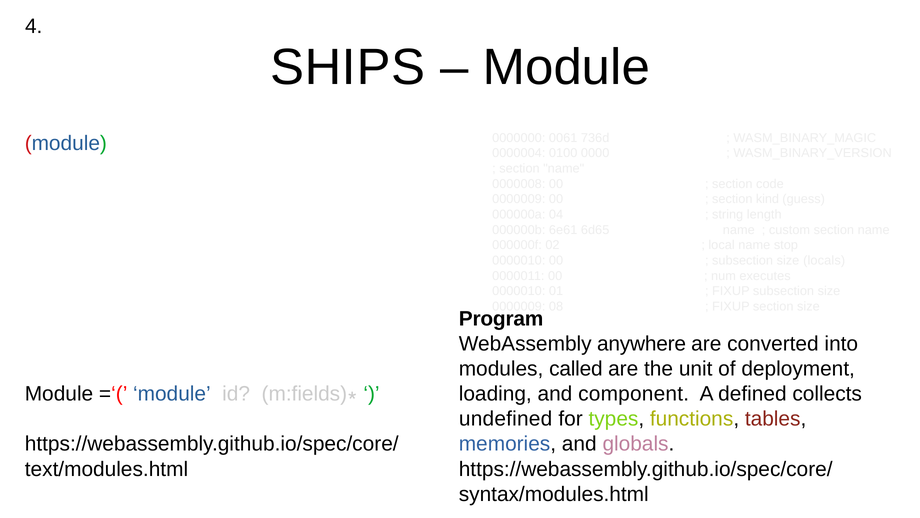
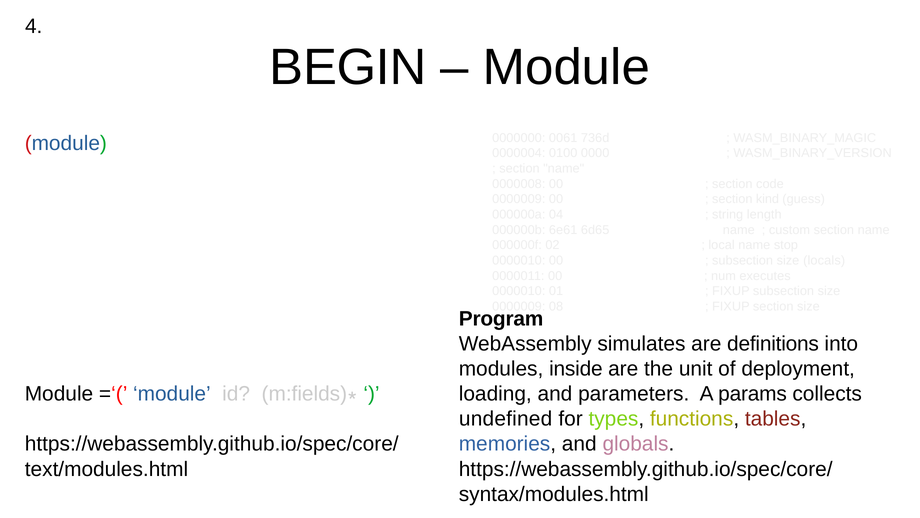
SHIPS: SHIPS -> BEGIN (348, 67)
anywhere: anywhere -> simulates (641, 344)
converted: converted -> definitions (773, 344)
called: called -> inside (576, 369)
component: component -> parameters (634, 394)
defined: defined -> params (753, 394)
